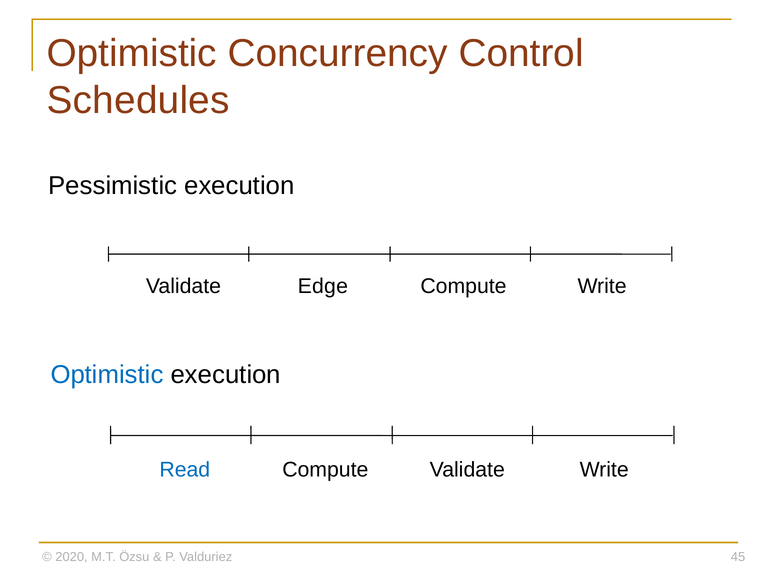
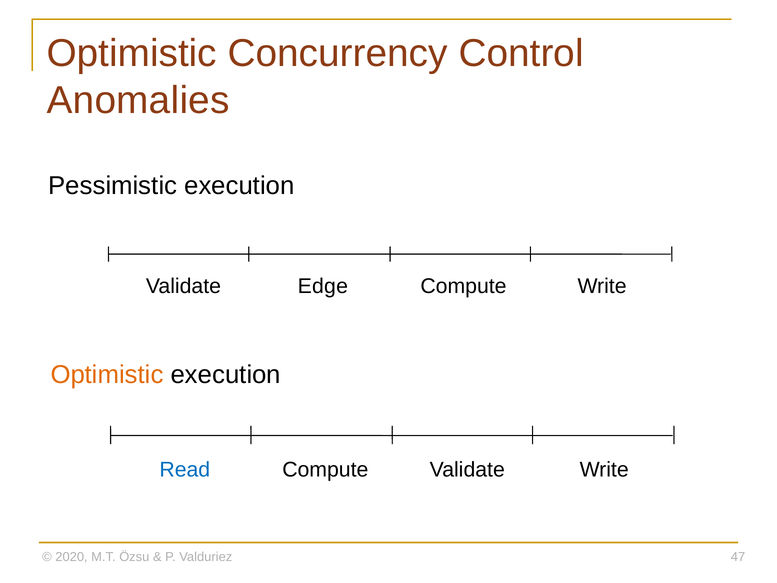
Schedules: Schedules -> Anomalies (138, 100)
Optimistic colour: blue -> orange (107, 374)
45: 45 -> 47 (738, 557)
